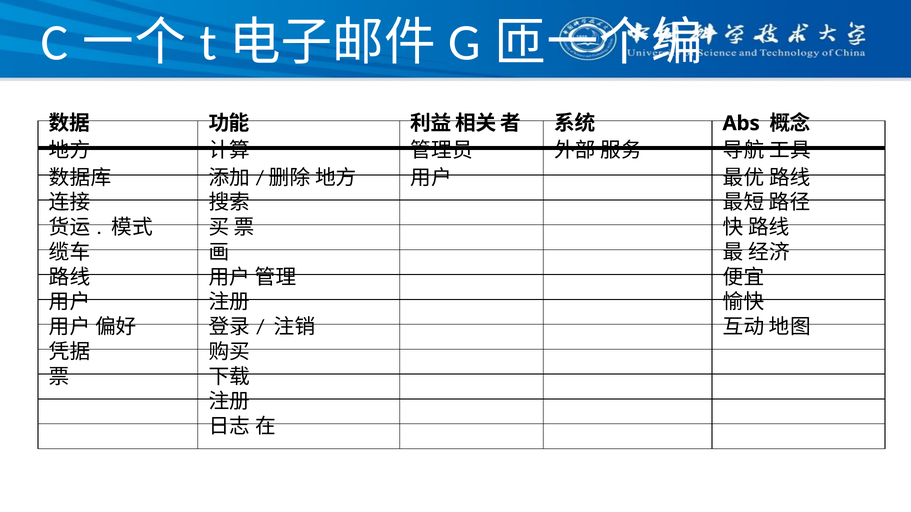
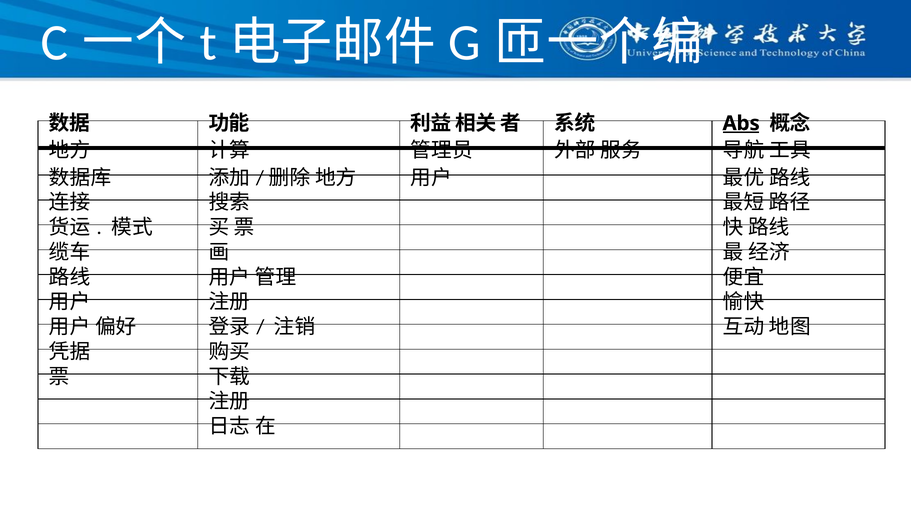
Abs underline: none -> present (741, 123)
